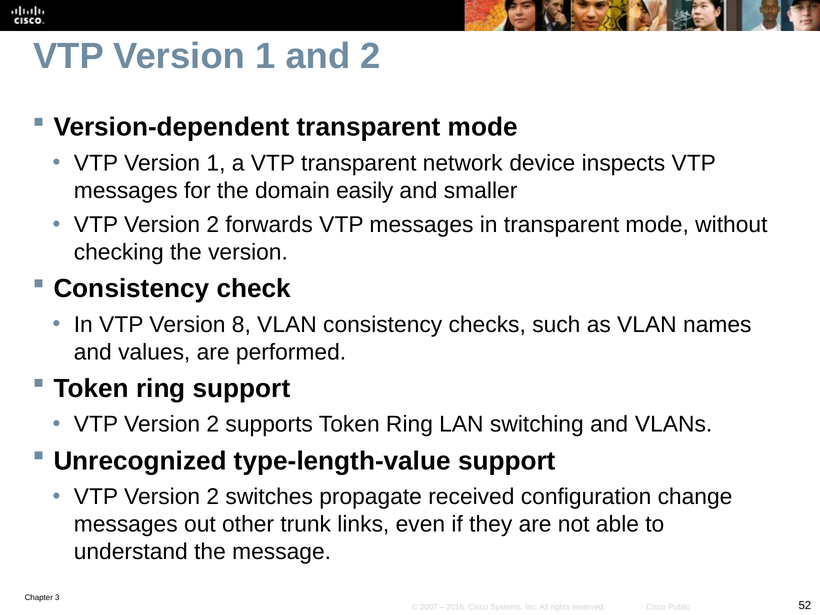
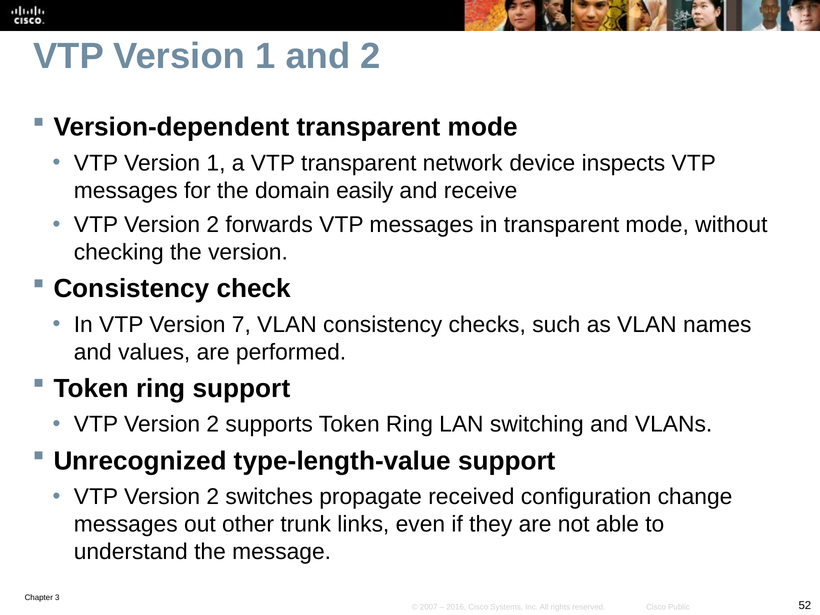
smaller: smaller -> receive (481, 191)
8: 8 -> 7 (241, 325)
